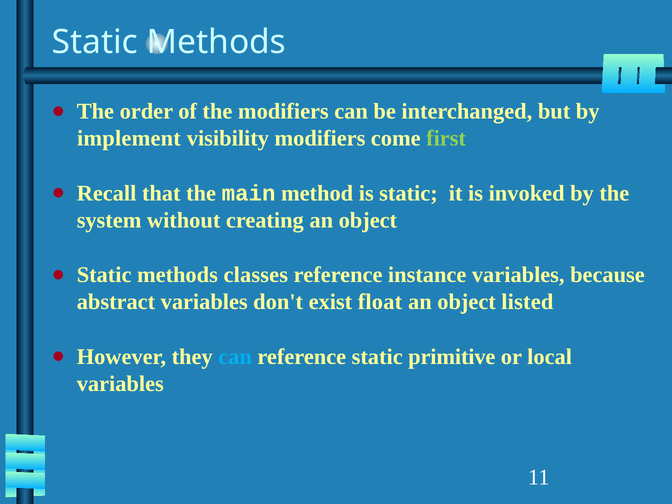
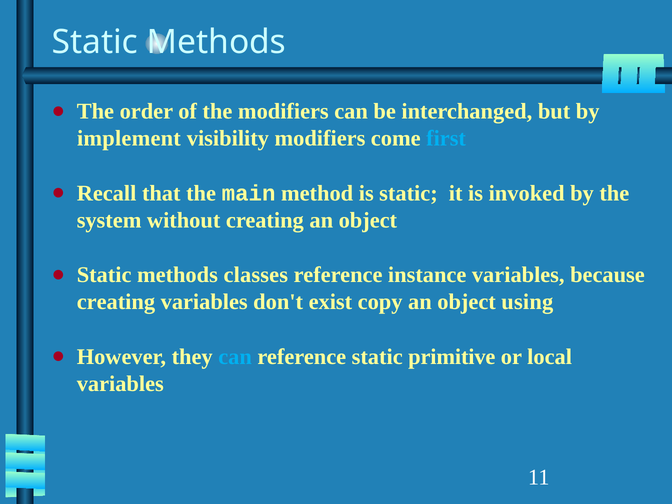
first colour: light green -> light blue (446, 138)
abstract: abstract -> creating (116, 302)
float: float -> copy (380, 302)
listed: listed -> using (527, 302)
